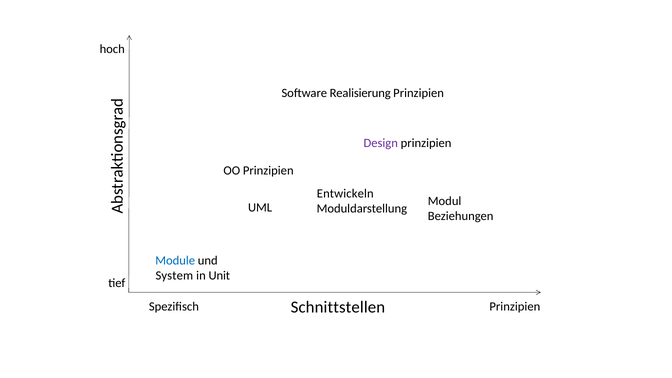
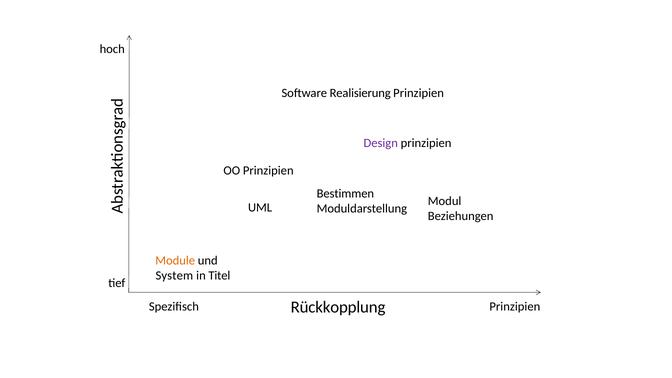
Entwickeln: Entwickeln -> Bestimmen (345, 194)
Module colour: blue -> orange (175, 261)
Unit: Unit -> Titel (219, 276)
Schnittstellen: Schnittstellen -> Rückkopplung (338, 307)
